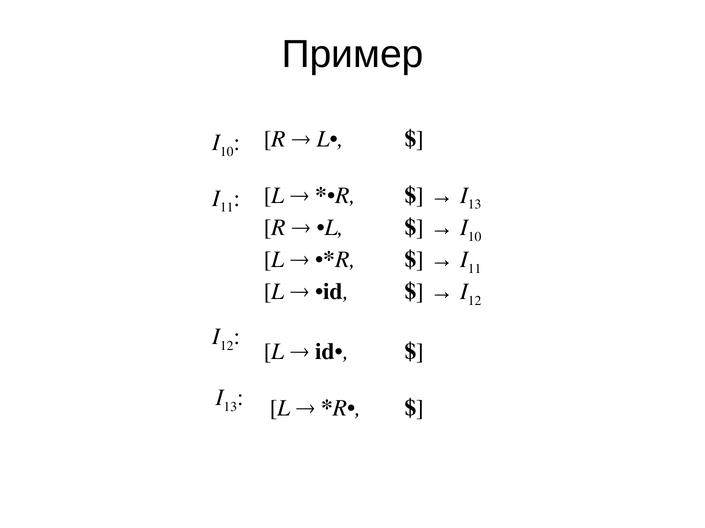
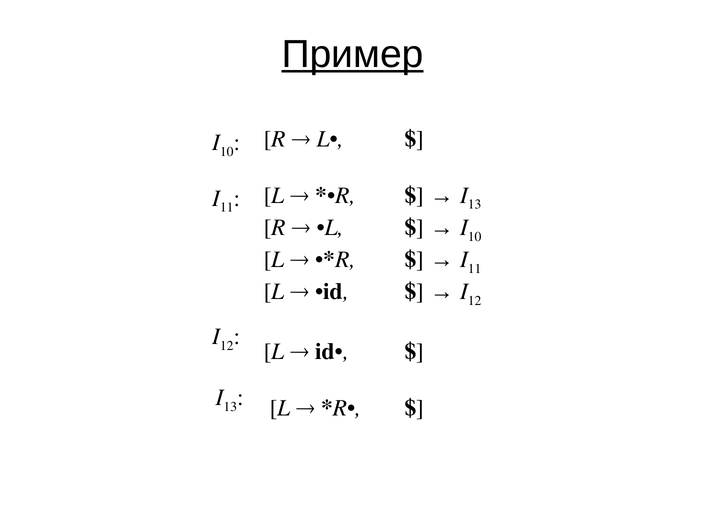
Пример underline: none -> present (353, 54)
